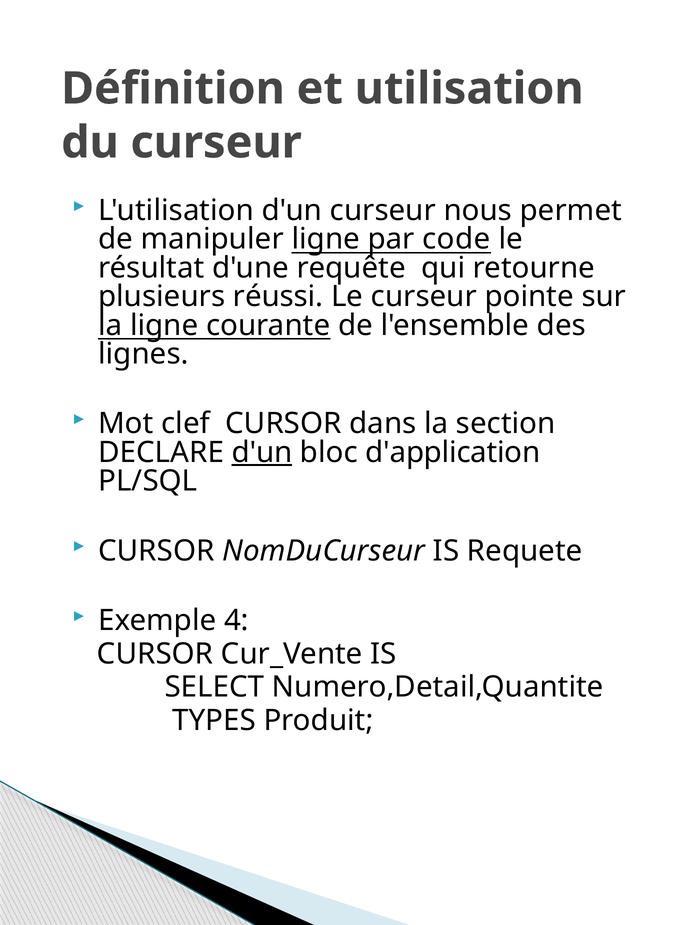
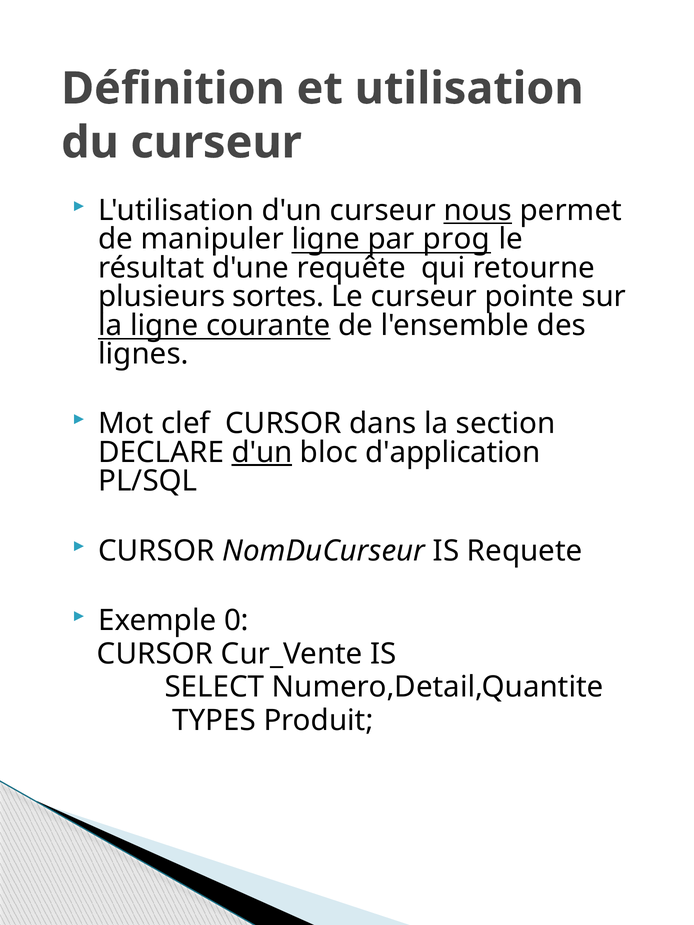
nous underline: none -> present (478, 211)
code: code -> prog (456, 239)
réussi: réussi -> sortes (278, 297)
4: 4 -> 0 (237, 621)
